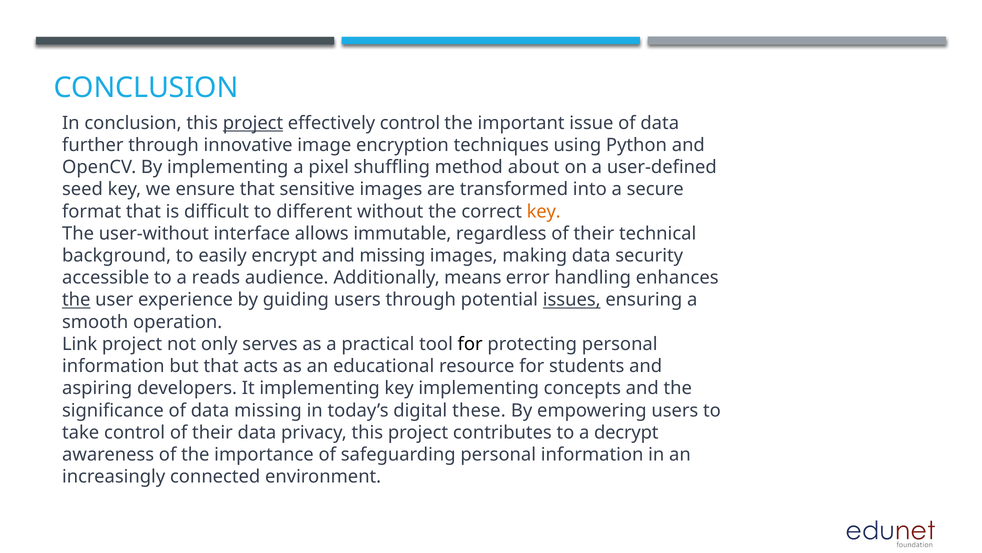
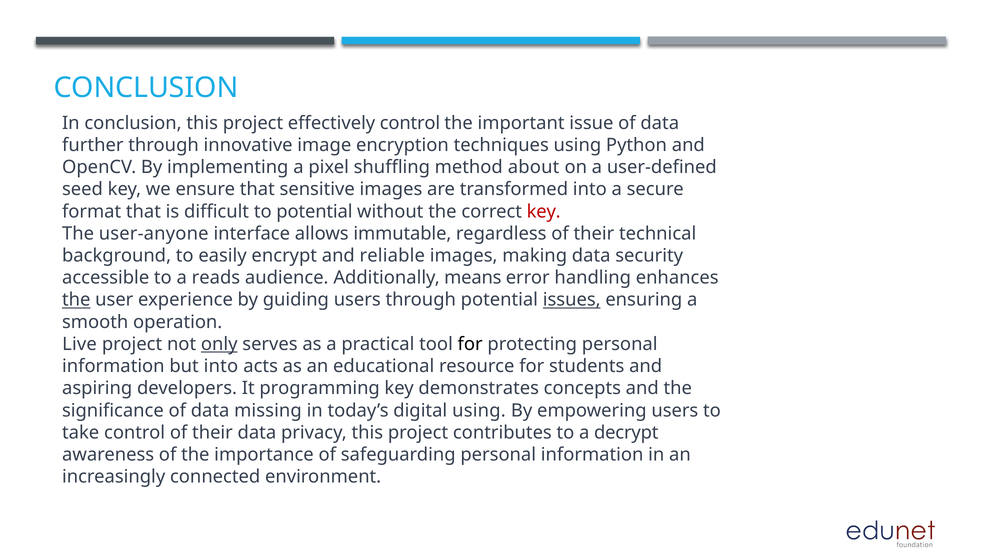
project underline: present -> none (253, 123)
to different: different -> potential (314, 211)
key colour: orange -> red (544, 211)
user-without: user-without -> user-anyone (154, 233)
and missing: missing -> reliable (392, 255)
Link: Link -> Live (80, 344)
only underline: none -> present (219, 344)
but that: that -> into (221, 366)
It implementing: implementing -> programming (320, 388)
key implementing: implementing -> demonstrates (479, 388)
digital these: these -> using (479, 410)
